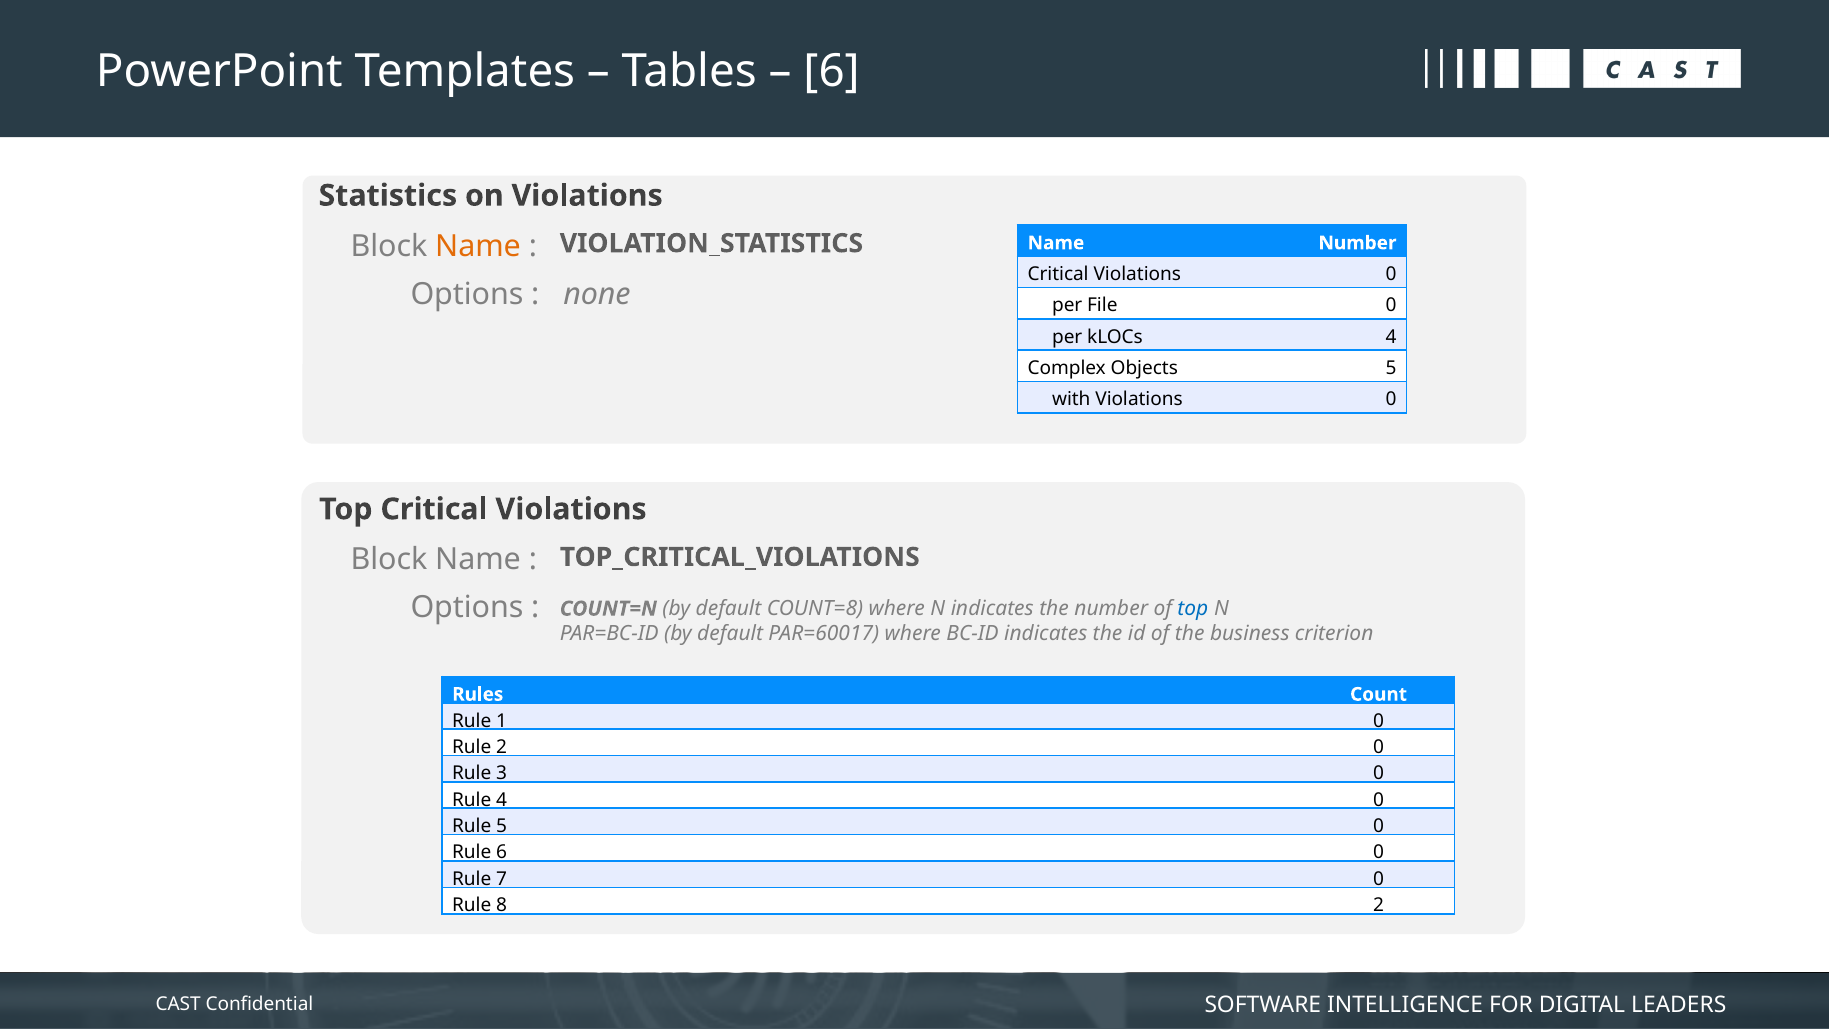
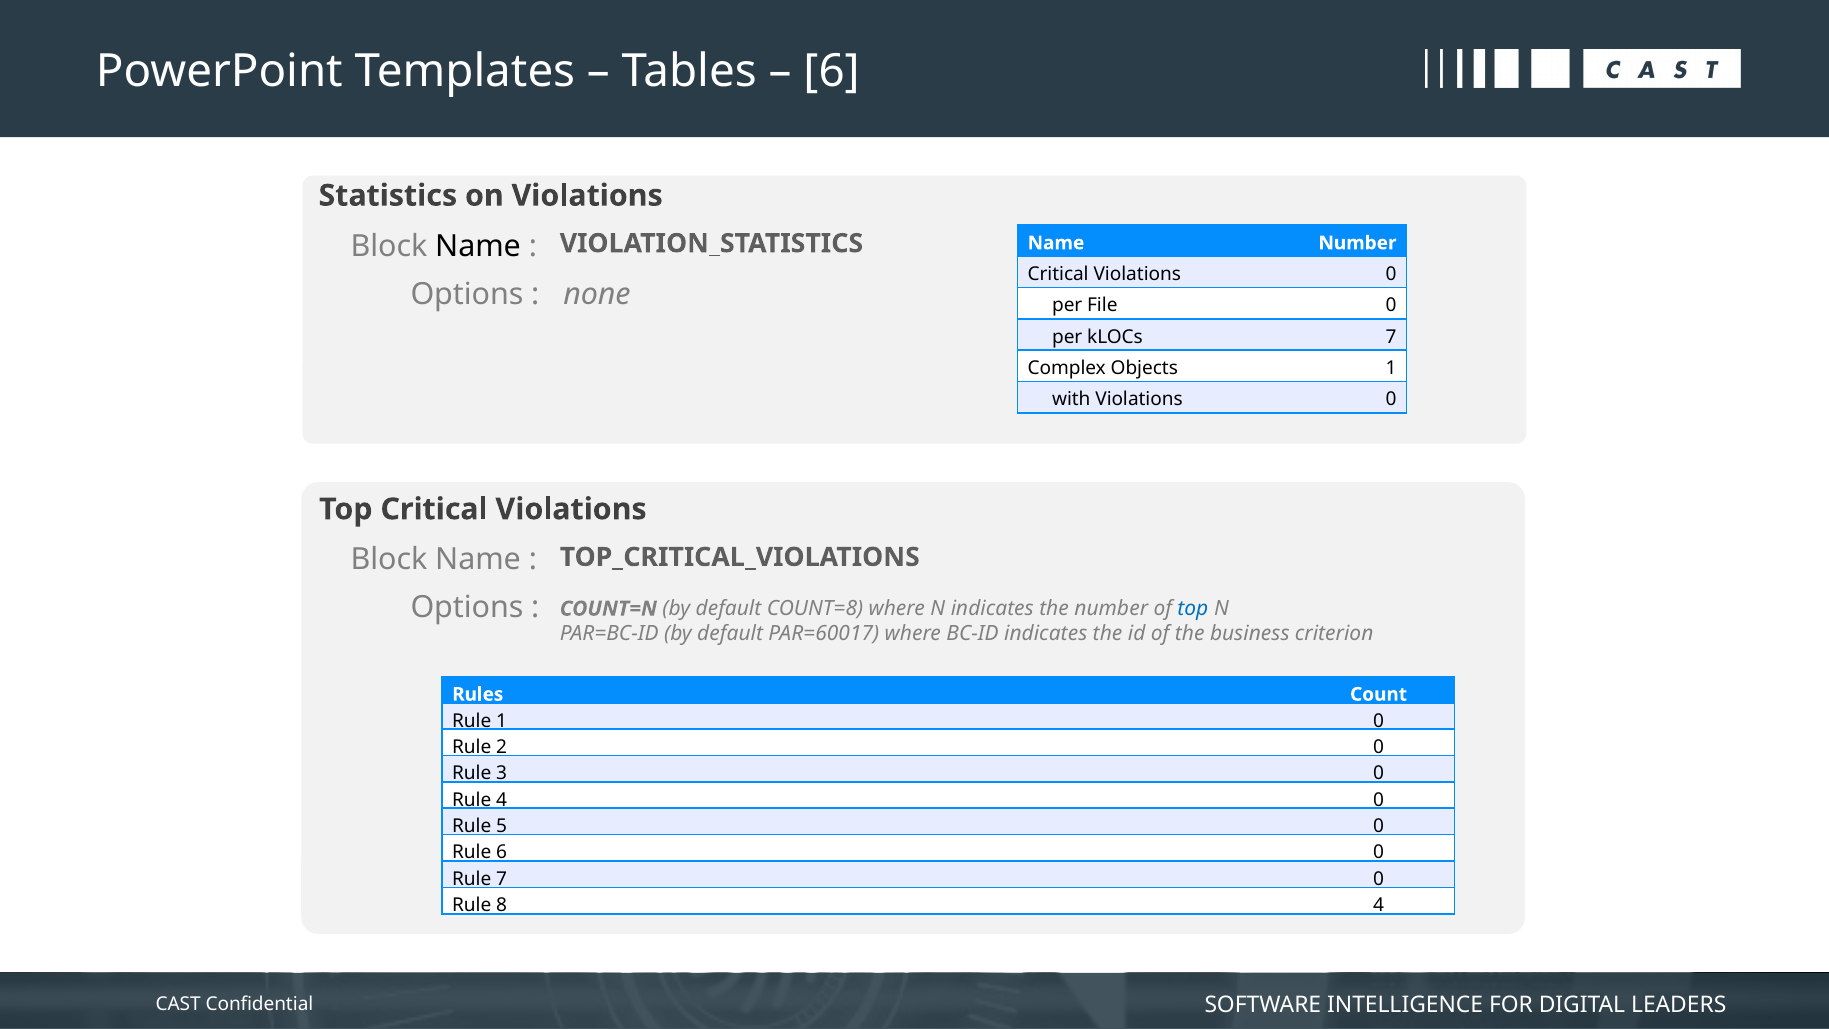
Name colour: orange -> black (478, 246)
kLOCs 4: 4 -> 7 (1391, 337)
Objects 5: 5 -> 1 (1391, 368)
8 2: 2 -> 4 (1379, 905)
